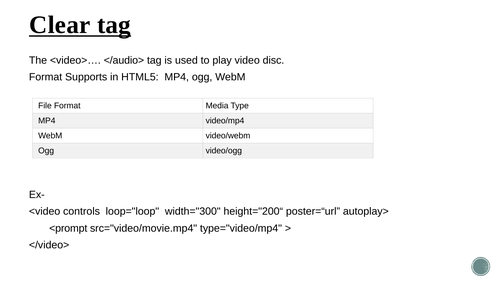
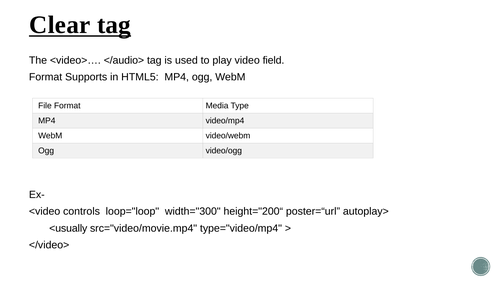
disc: disc -> field (274, 60)
<prompt: <prompt -> <usually (68, 229)
